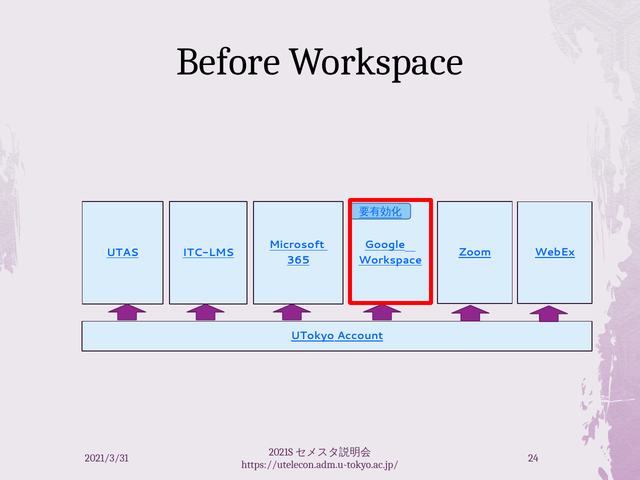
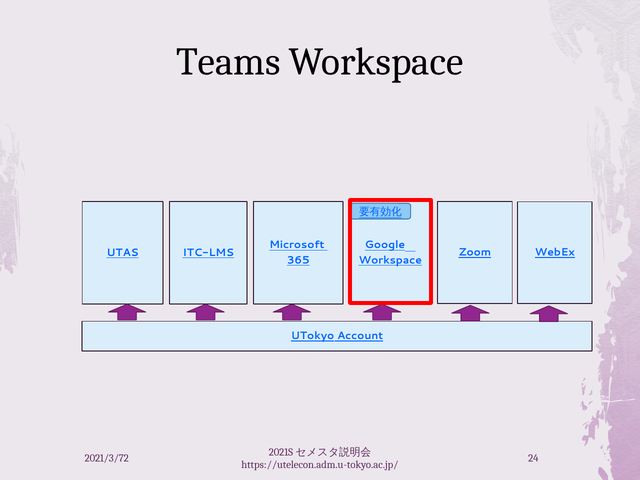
Before: Before -> Teams (228, 62)
2021/3/31: 2021/3/31 -> 2021/3/72 (107, 458)
